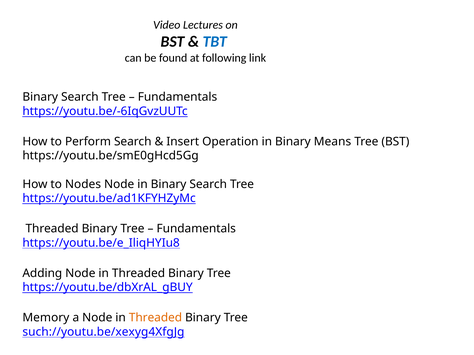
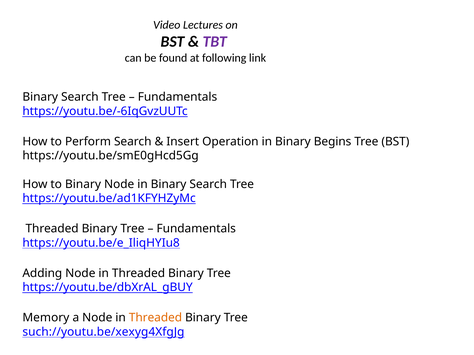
TBT colour: blue -> purple (215, 42)
Means: Means -> Begins (333, 142)
to Nodes: Nodes -> Binary (83, 184)
